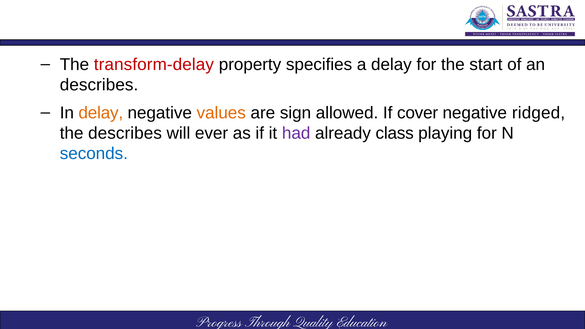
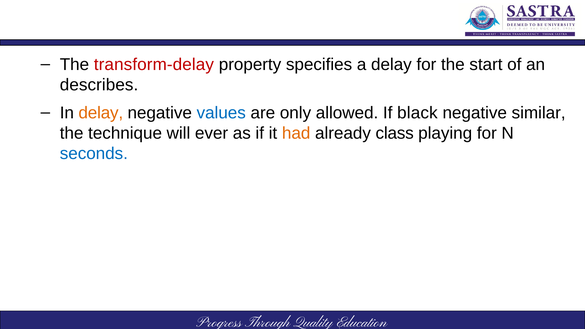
values colour: orange -> blue (221, 113)
sign: sign -> only (295, 113)
cover: cover -> black (417, 113)
ridged: ridged -> similar (539, 113)
the describes: describes -> technique (125, 133)
had colour: purple -> orange (296, 133)
